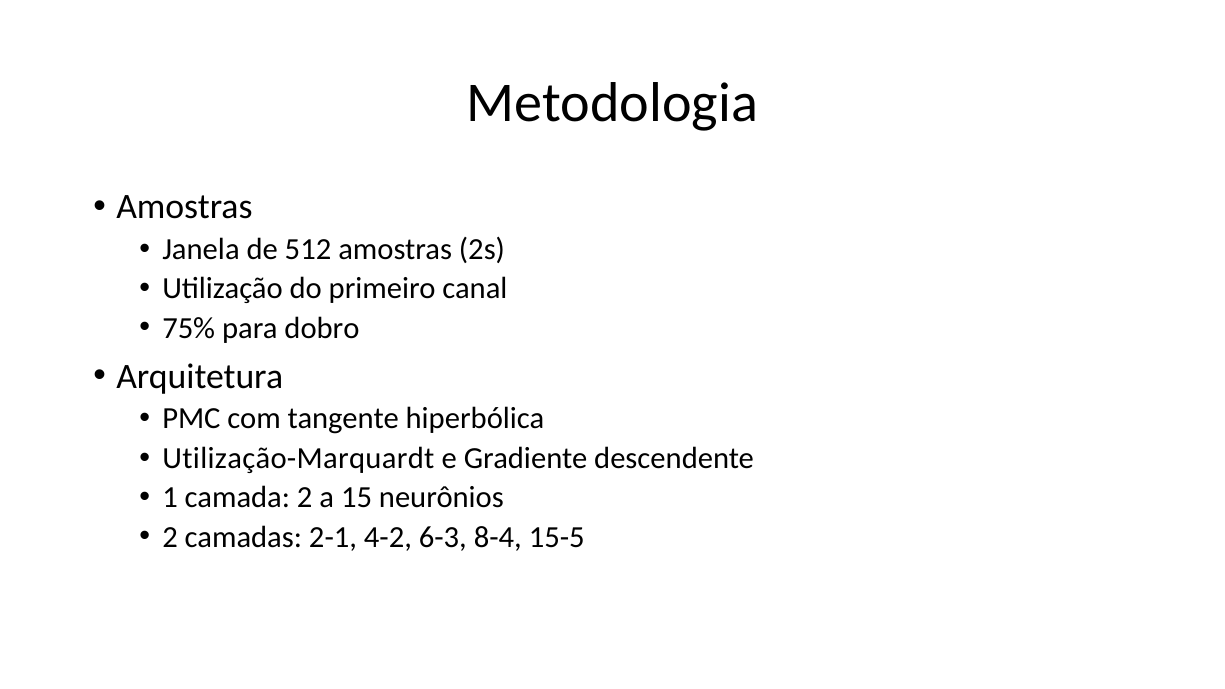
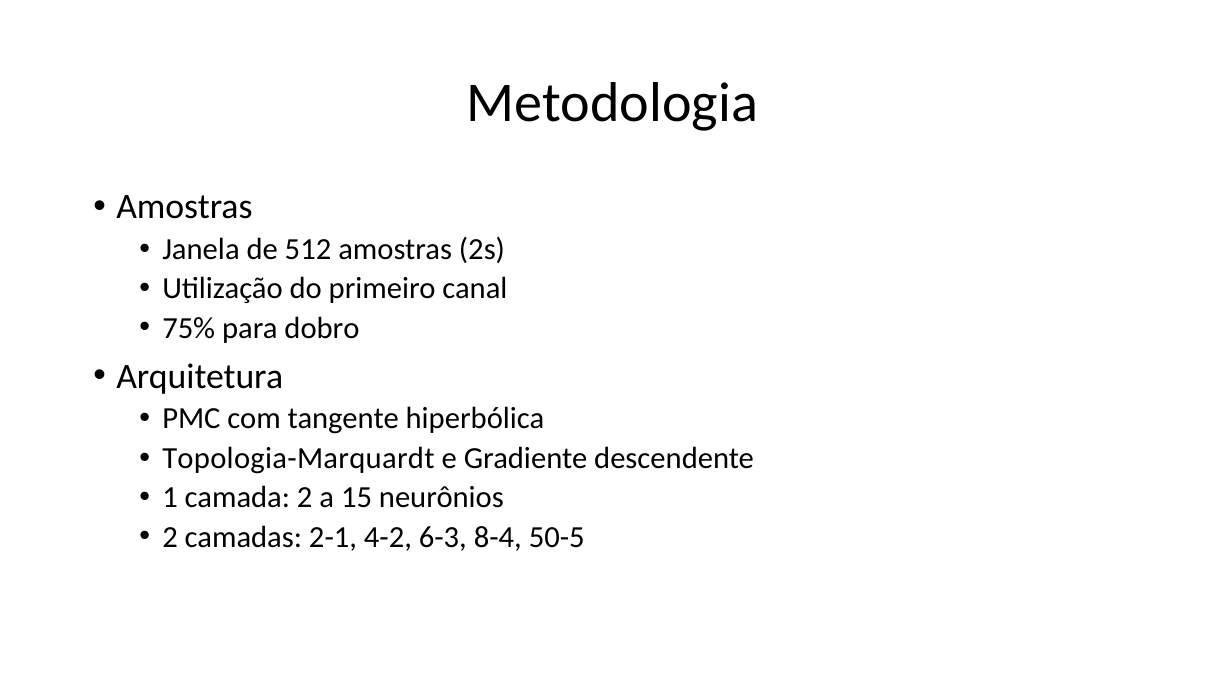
Utilização-Marquardt: Utilização-Marquardt -> Topologia-Marquardt (298, 458)
15-5: 15-5 -> 50-5 (557, 537)
